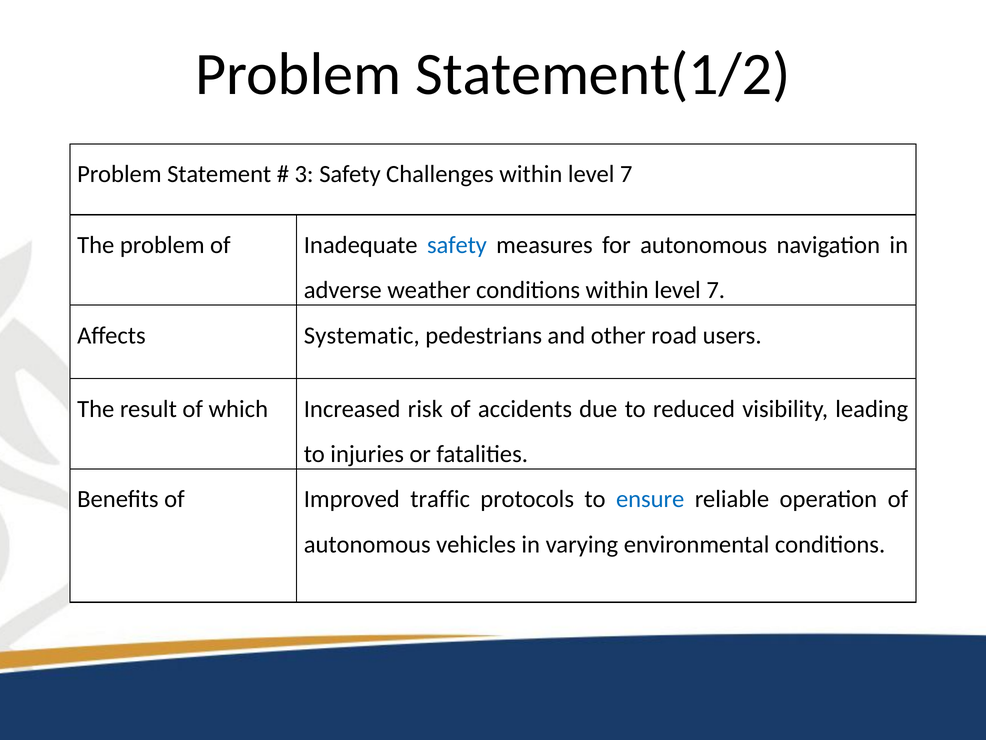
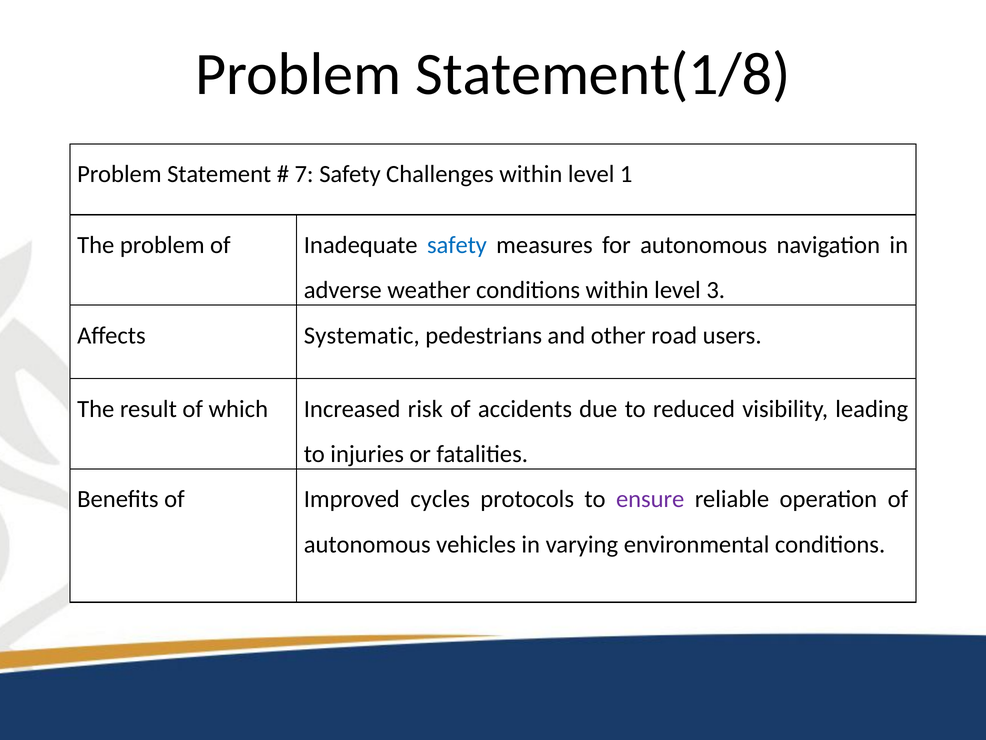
Statement(1/2: Statement(1/2 -> Statement(1/8 (603, 74)
3: 3 -> 7 (304, 174)
Challenges within level 7: 7 -> 1 (626, 174)
conditions within level 7: 7 -> 3 (716, 290)
traffic: traffic -> cycles (440, 499)
ensure colour: blue -> purple (650, 499)
